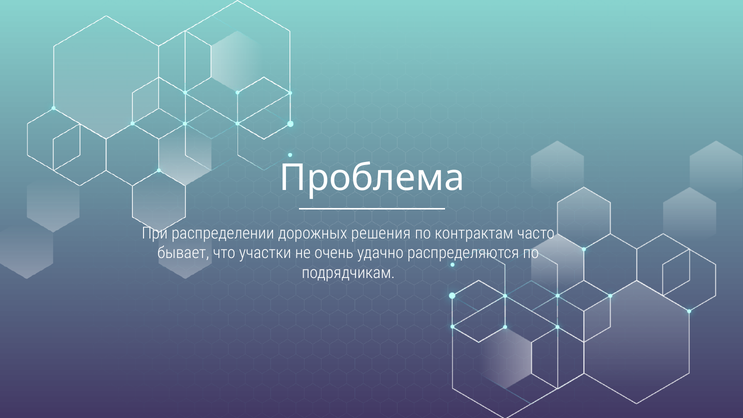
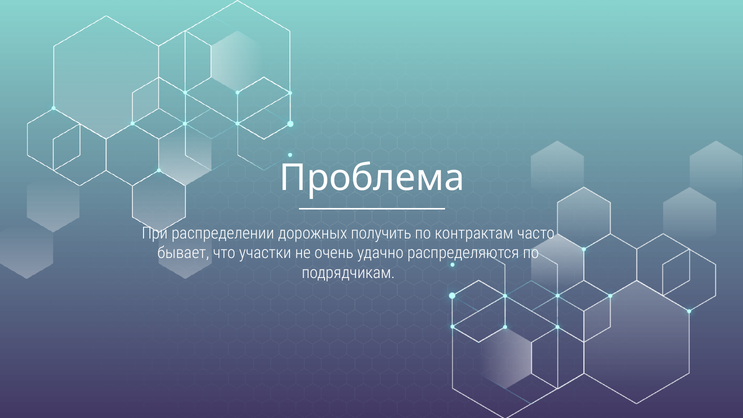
решения: решения -> получить (381, 233)
